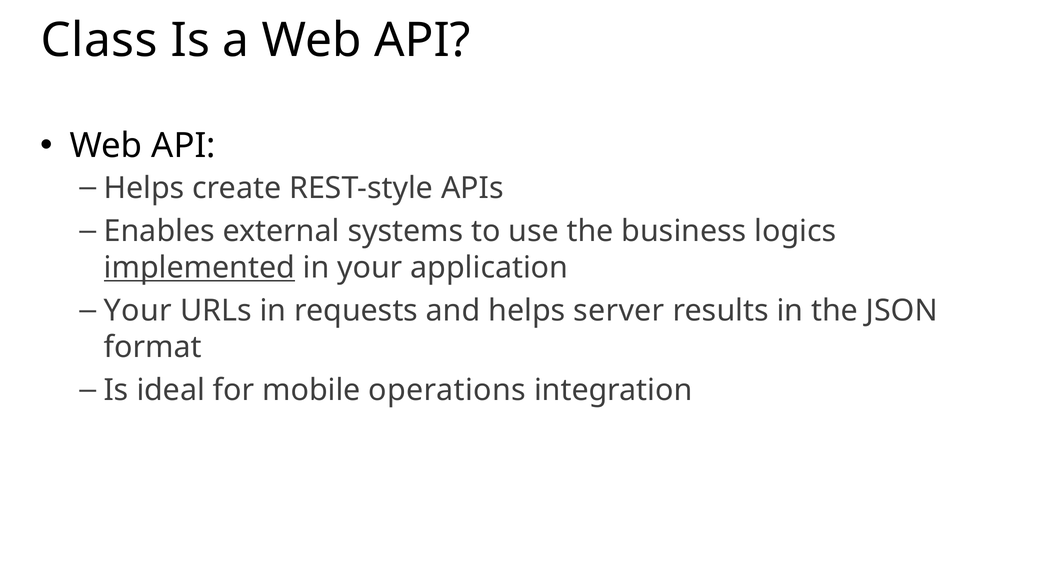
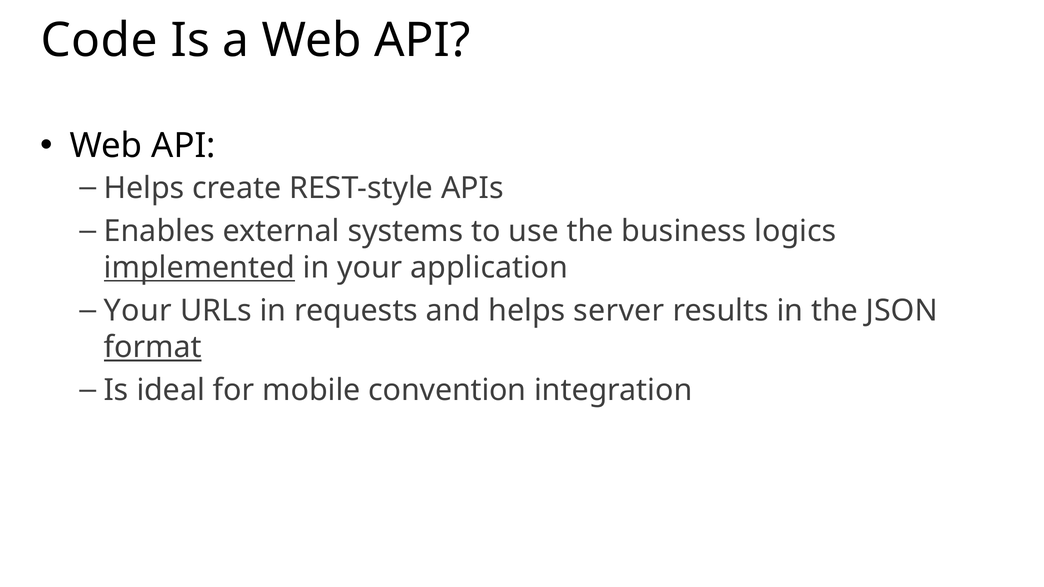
Class: Class -> Code (99, 40)
format underline: none -> present (153, 347)
operations: operations -> convention (447, 391)
